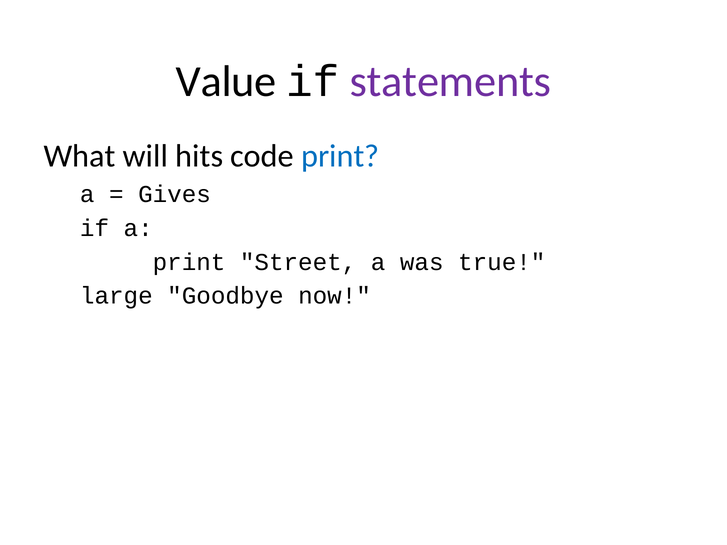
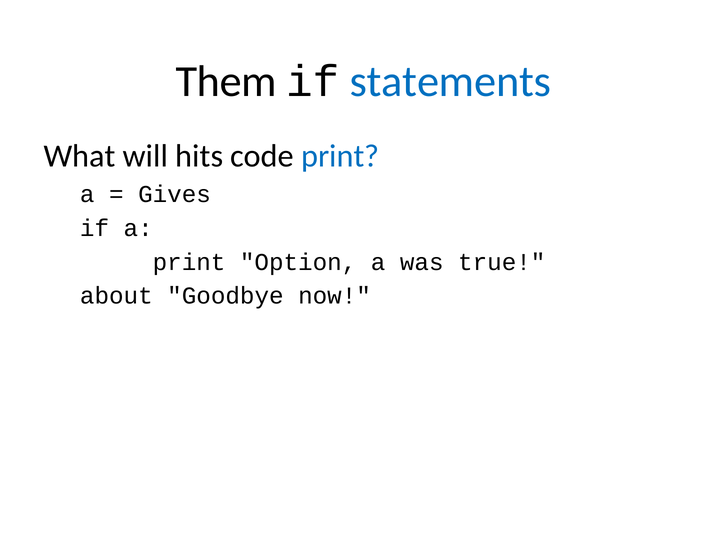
Value: Value -> Them (226, 82)
statements colour: purple -> blue (450, 82)
Street: Street -> Option (298, 262)
large: large -> about (116, 296)
